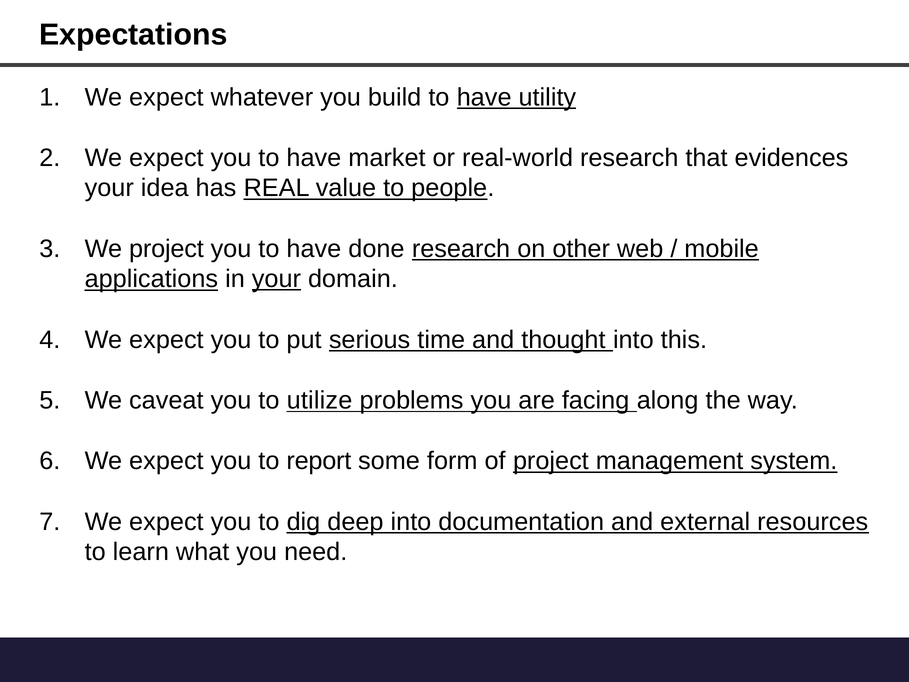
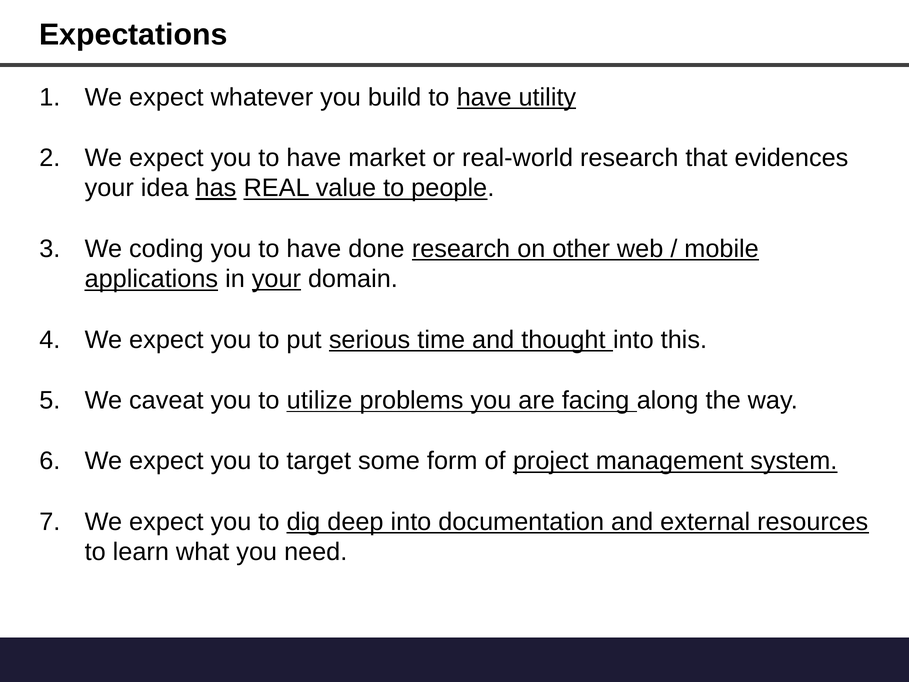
has underline: none -> present (216, 188)
We project: project -> coding (166, 249)
report: report -> target (319, 461)
